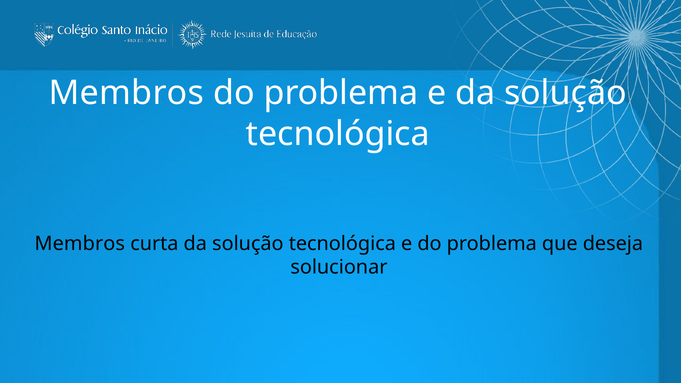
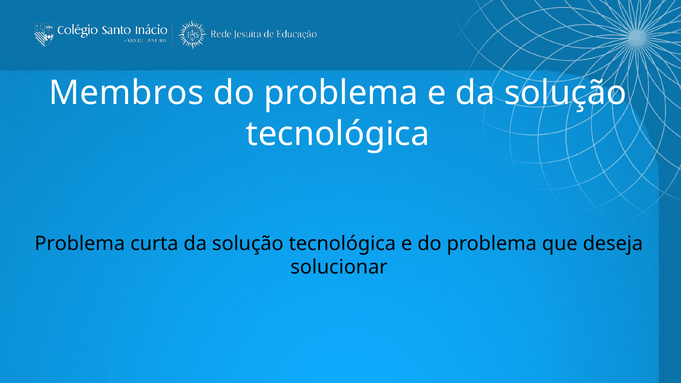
Membros: Membros -> Problema (80, 244)
